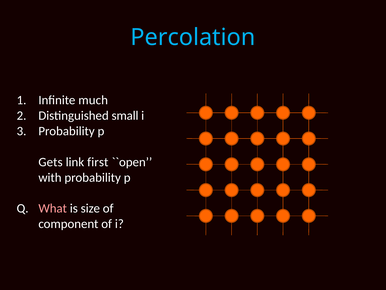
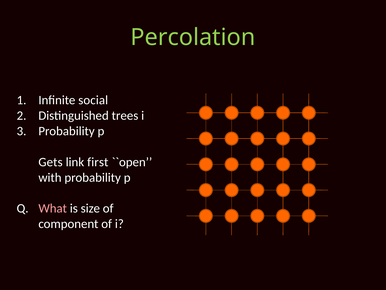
Percolation colour: light blue -> light green (193, 37)
much: much -> social (93, 100)
small: small -> trees (125, 115)
